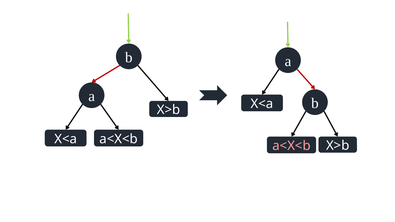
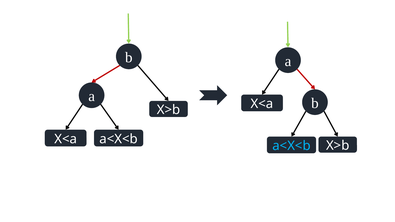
a<X<b colour: pink -> light blue (291, 146)
